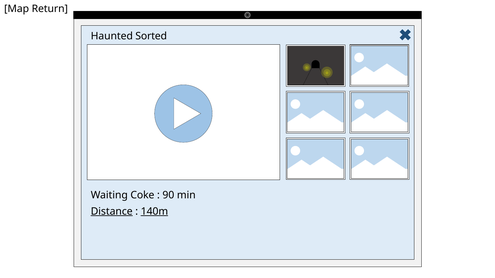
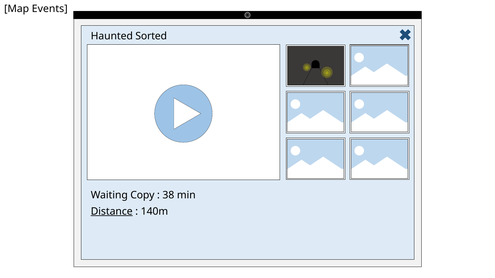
Return: Return -> Events (50, 9)
Coke: Coke -> Copy (142, 195)
90: 90 -> 38 (168, 195)
140m underline: present -> none (154, 212)
